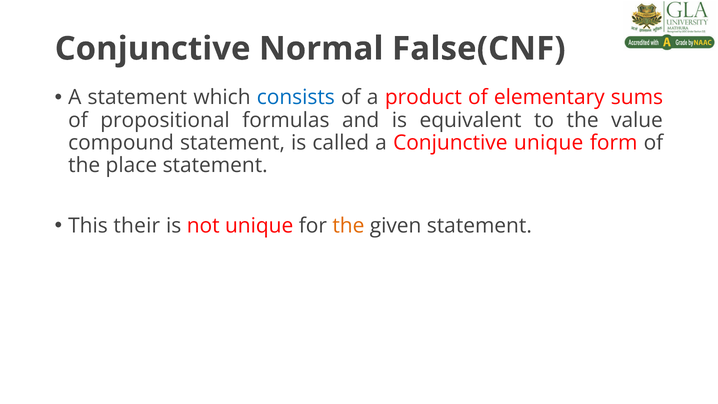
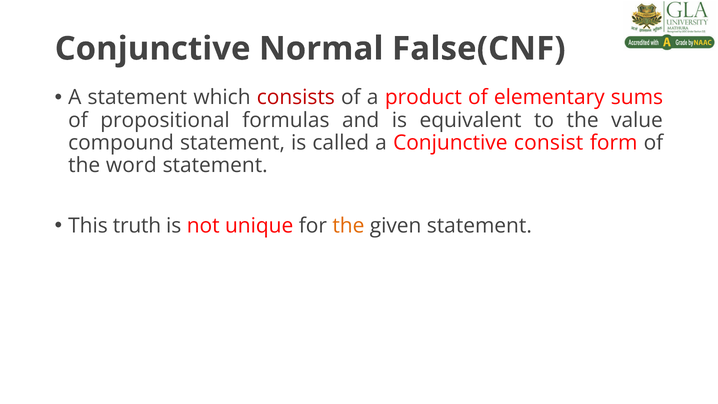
consists colour: blue -> red (296, 98)
Conjunctive unique: unique -> consist (549, 143)
place: place -> word (131, 165)
their: their -> truth (137, 226)
